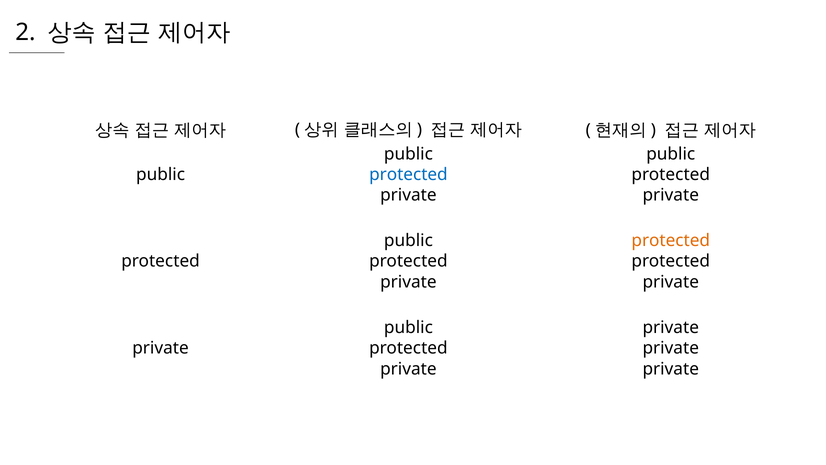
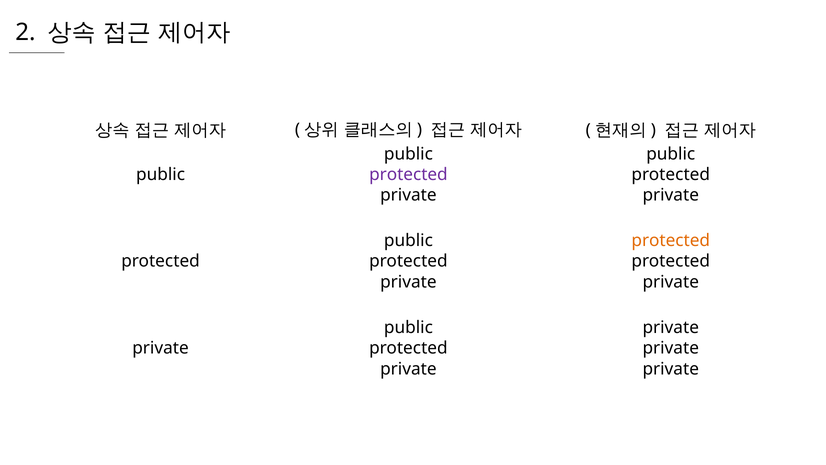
protected colour: blue -> purple (408, 174)
